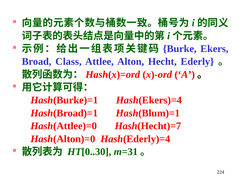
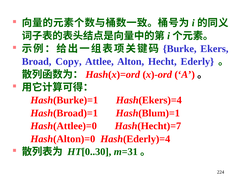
Class: Class -> Copy (69, 62)
